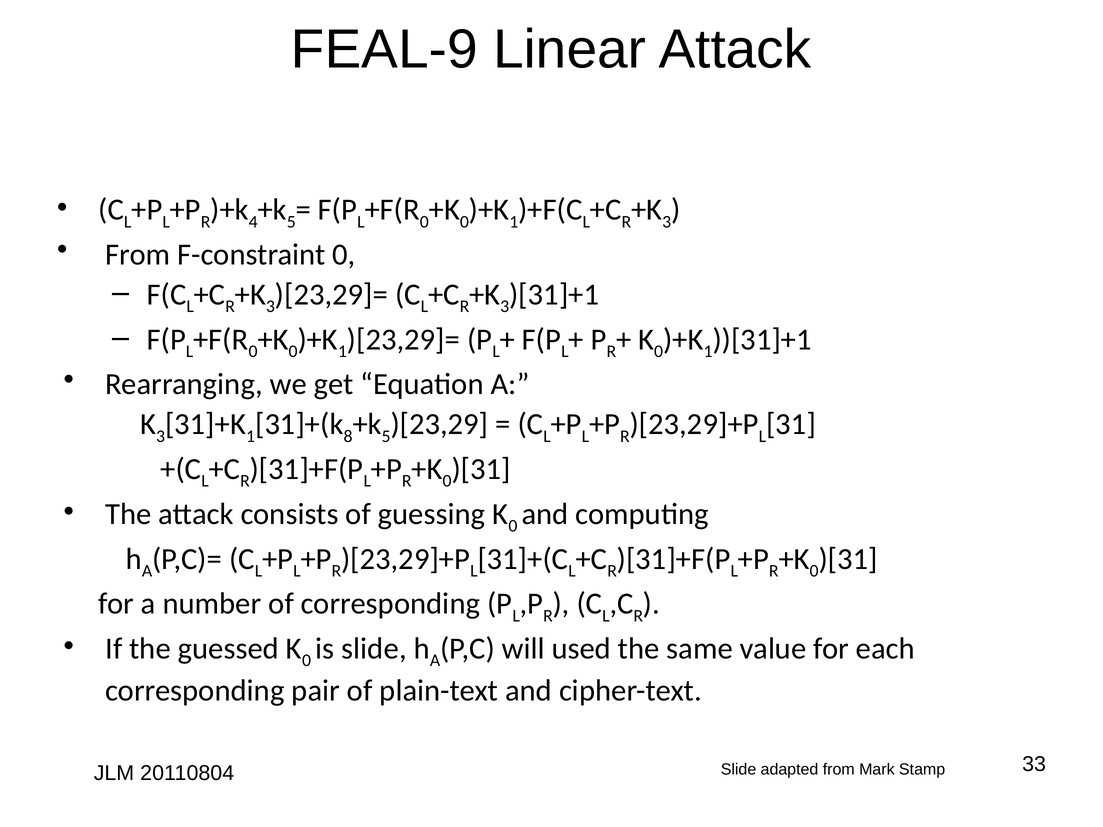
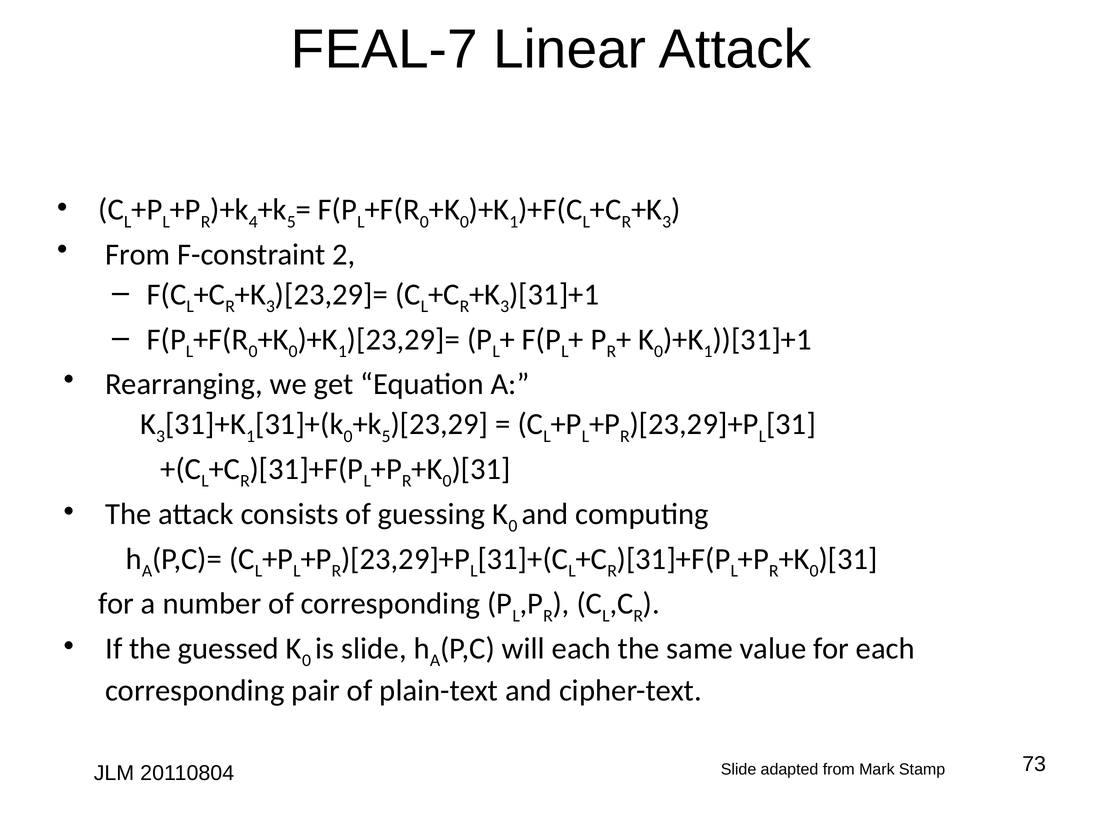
FEAL-9: FEAL-9 -> FEAL-7 (384, 50)
F-constraint 0: 0 -> 2 (344, 255)
8: 8 -> 0 (348, 436)
will used: used -> each (581, 649)
33: 33 -> 73 (1034, 764)
